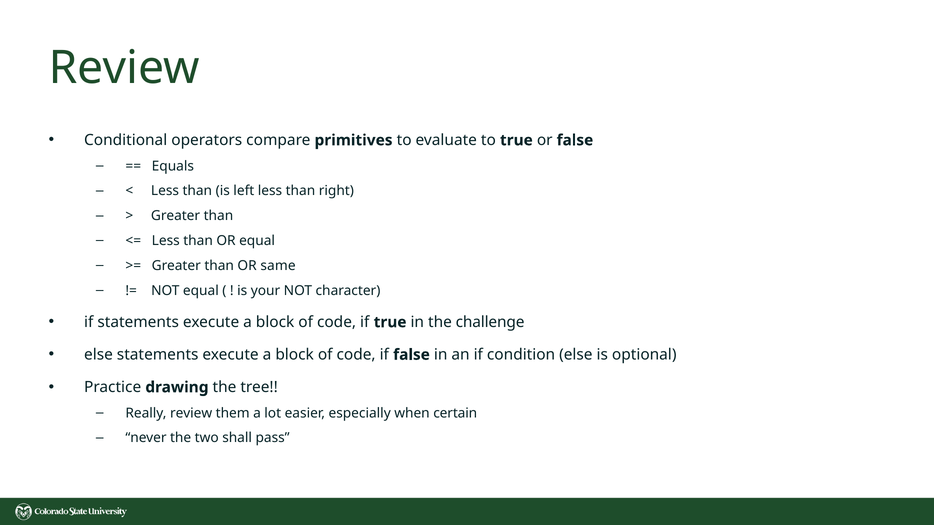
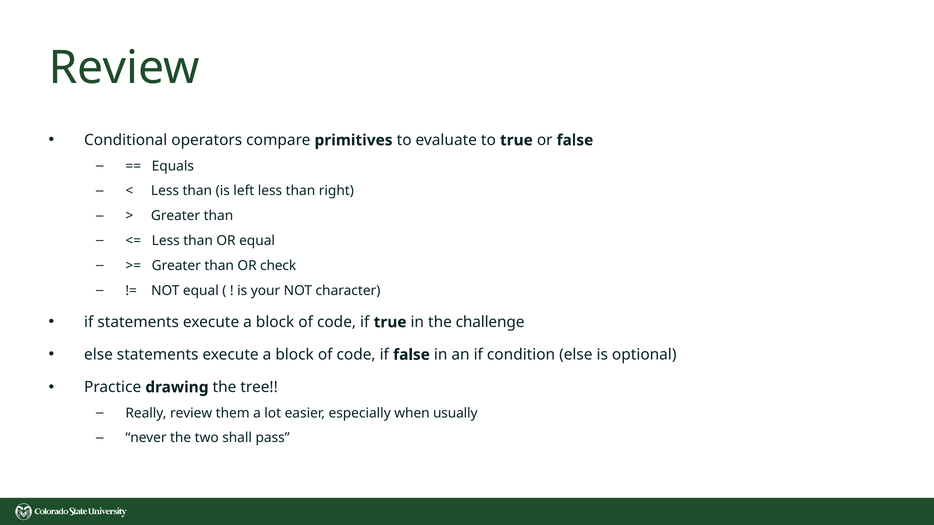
same: same -> check (278, 266)
certain: certain -> usually (455, 413)
